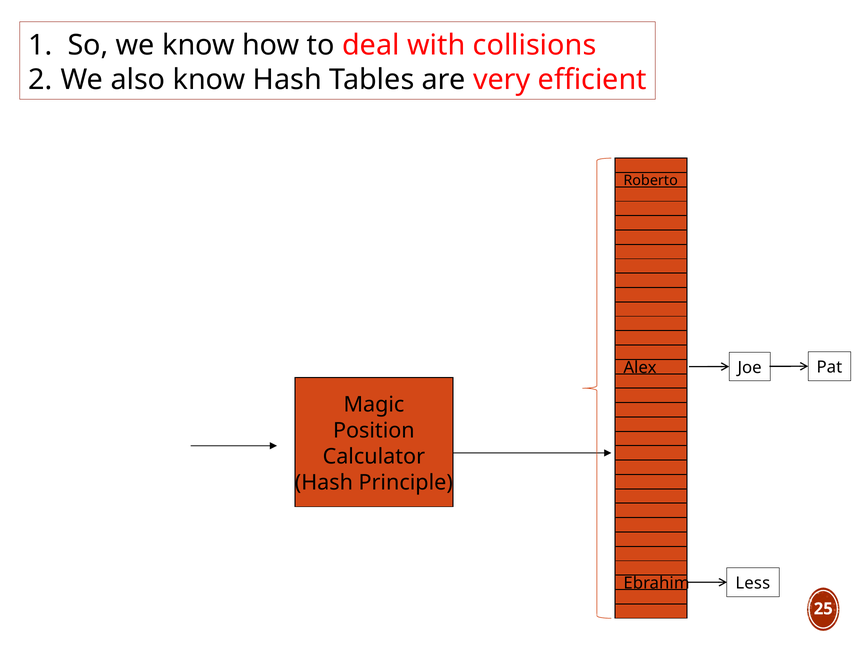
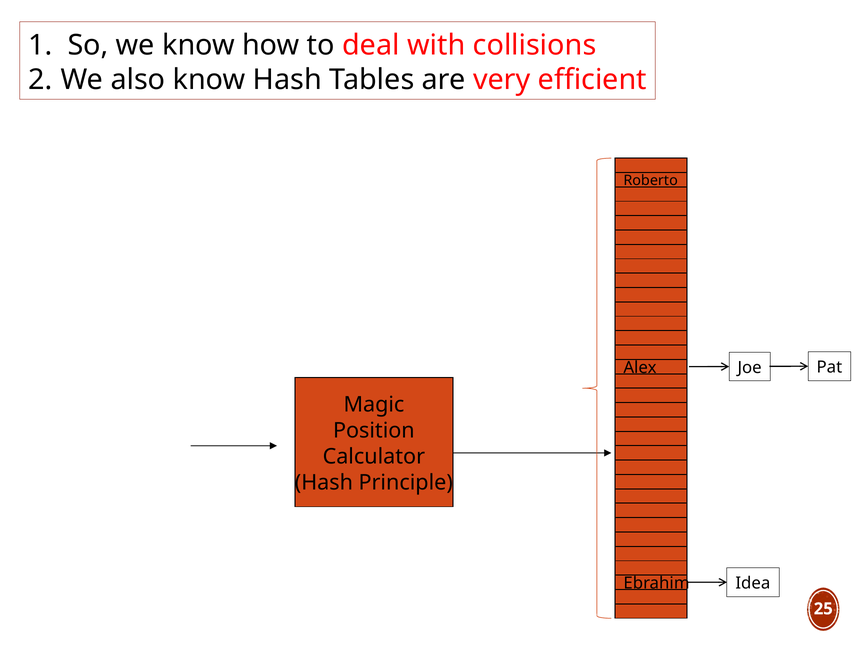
Less: Less -> Idea (753, 584)
